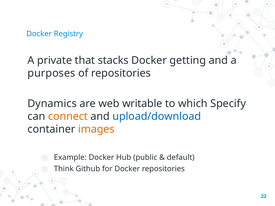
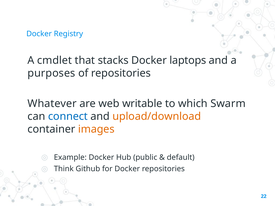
private: private -> cmdlet (55, 61)
getting: getting -> laptops (188, 61)
Dynamics: Dynamics -> Whatever (52, 104)
Specify: Specify -> Swarm (228, 104)
connect colour: orange -> blue (68, 116)
upload/download colour: blue -> orange (157, 116)
